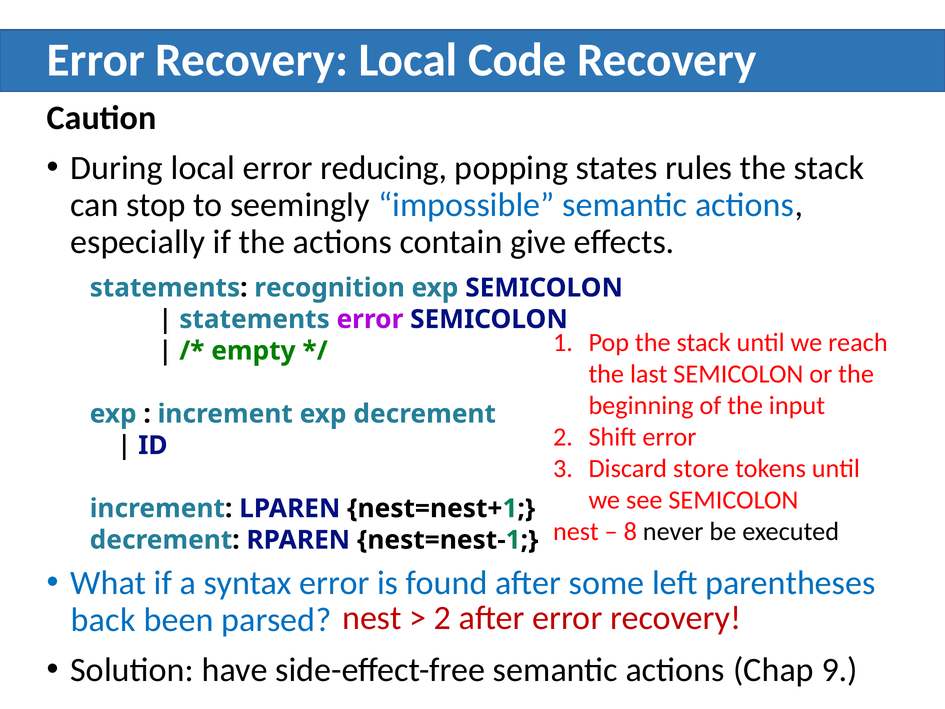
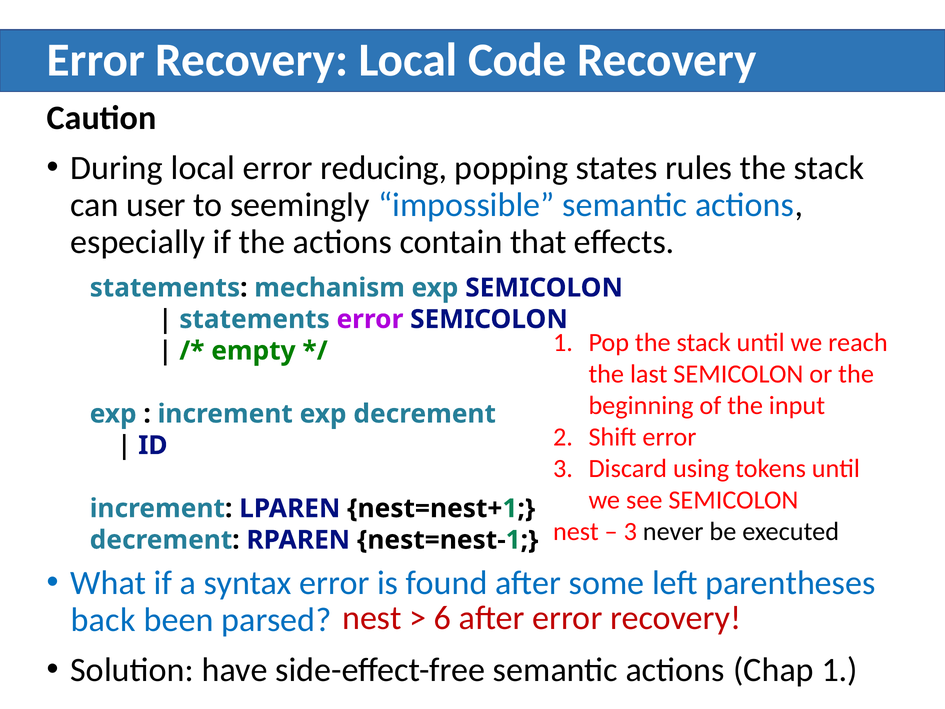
stop: stop -> user (156, 205)
give: give -> that (538, 242)
recognition: recognition -> mechanism (330, 288)
store: store -> using (701, 469)
8: 8 -> 3 (630, 532)
2: 2 -> 6 (443, 618)
Chap 9: 9 -> 1 (840, 670)
